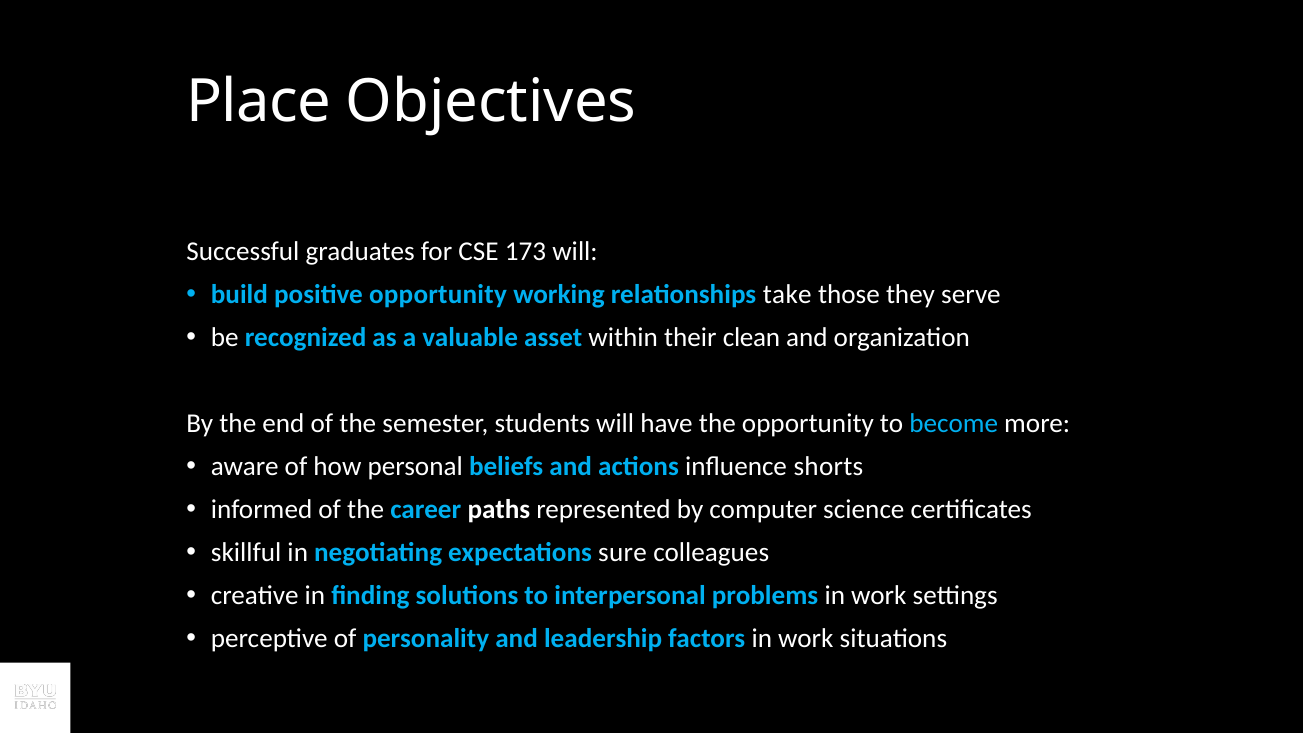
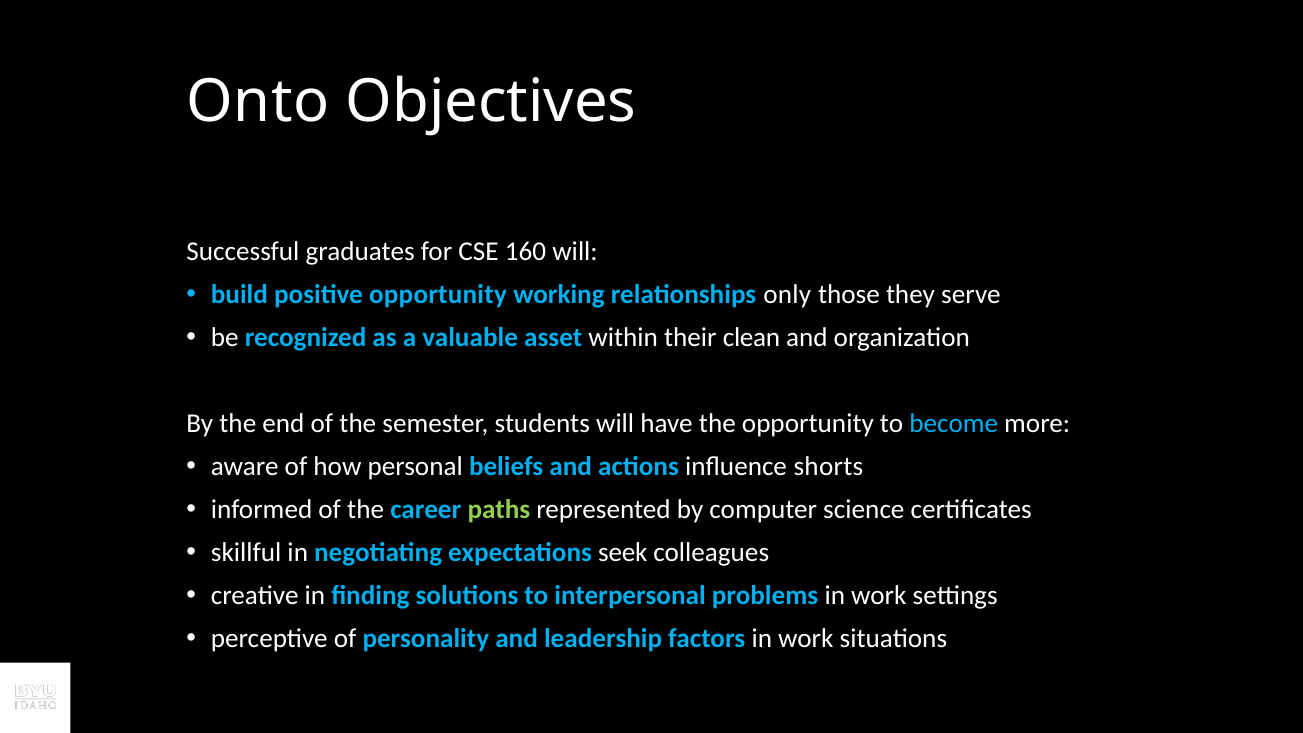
Place: Place -> Onto (258, 102)
173: 173 -> 160 (525, 252)
take: take -> only (787, 295)
paths colour: white -> light green (499, 509)
sure: sure -> seek (623, 552)
